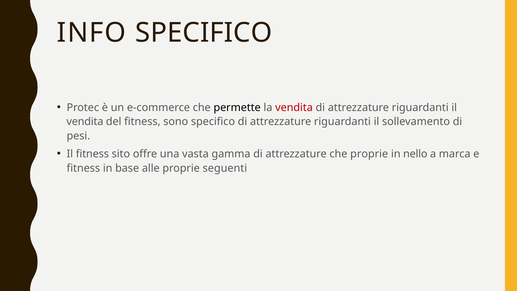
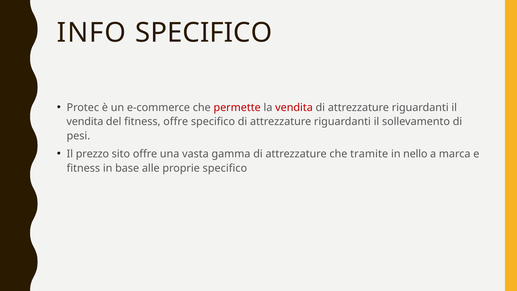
permette colour: black -> red (237, 107)
fitness sono: sono -> offre (176, 122)
Il fitness: fitness -> prezzo (92, 154)
che proprie: proprie -> tramite (369, 154)
proprie seguenti: seguenti -> specifico (225, 168)
